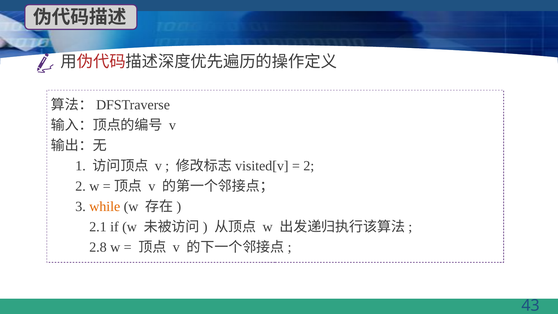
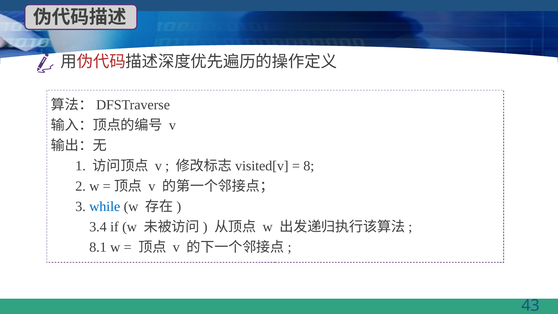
2: 2 -> 8 (309, 166)
while colour: orange -> blue (105, 207)
2.1: 2.1 -> 3.4 (98, 227)
2.8: 2.8 -> 8.1 (98, 247)
